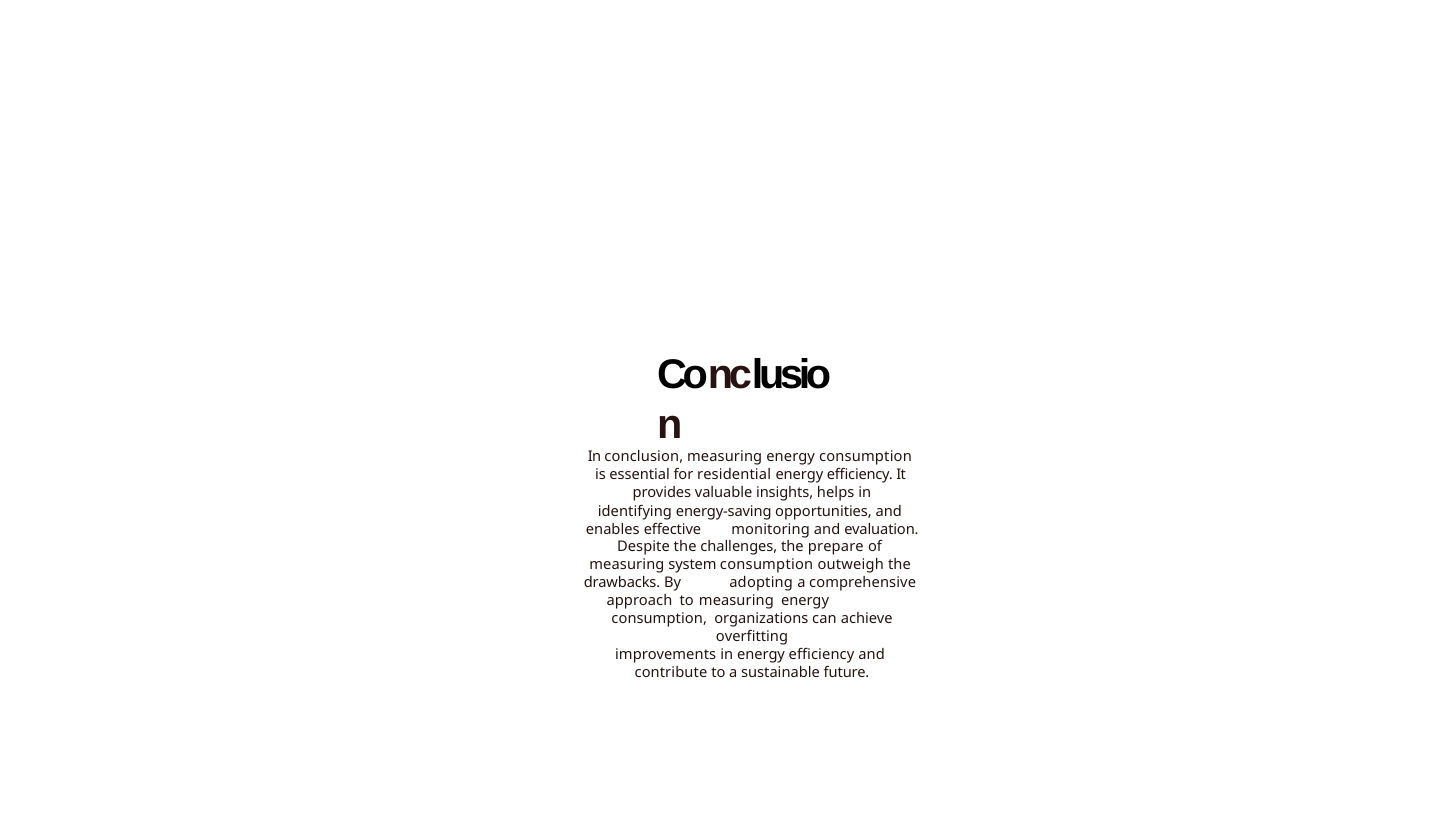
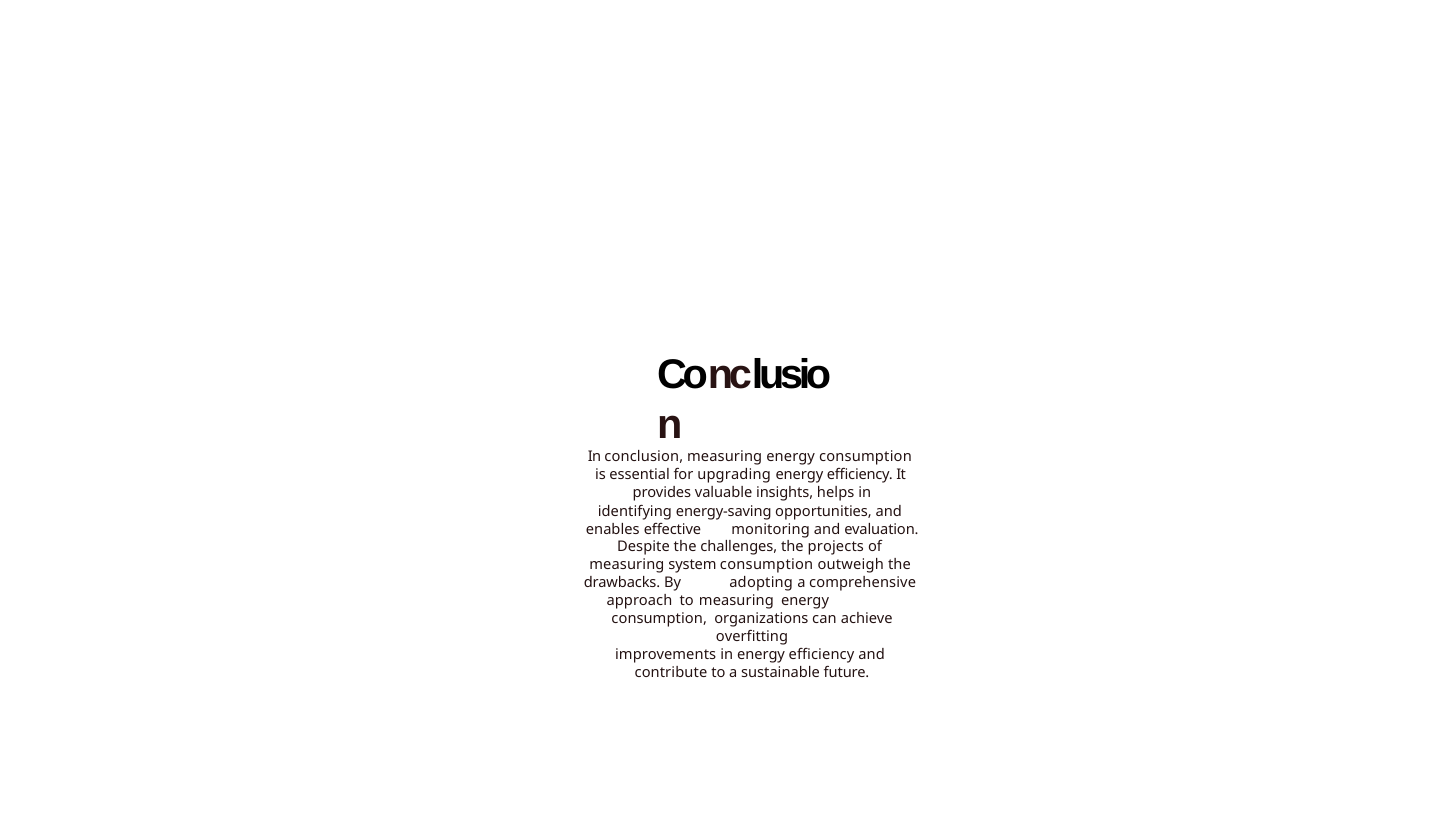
residential: residential -> upgrading (734, 474)
prepare: prepare -> projects (836, 547)
